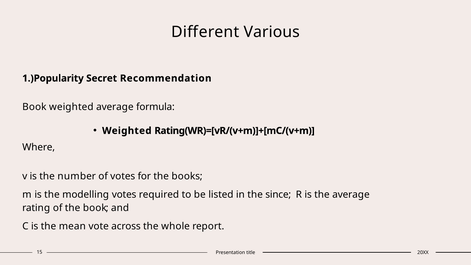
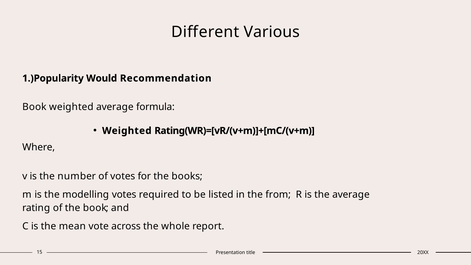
Secret: Secret -> Would (102, 78)
since: since -> from (278, 194)
